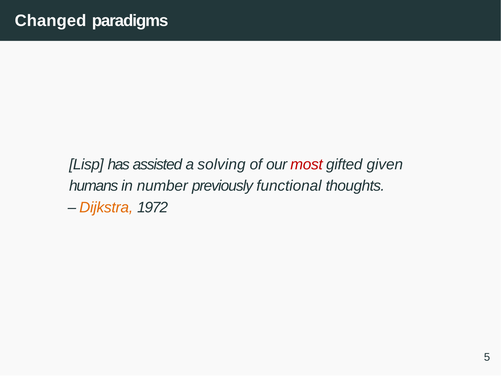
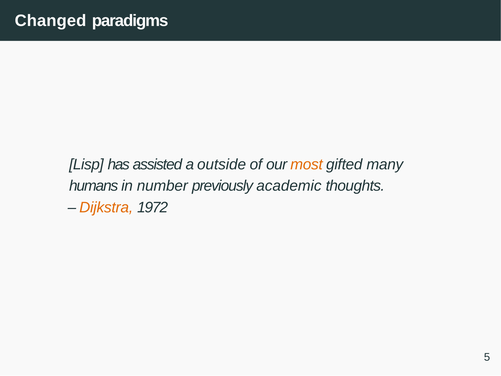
solving: solving -> outside (222, 164)
most colour: red -> orange (307, 164)
given: given -> many (385, 164)
functional: functional -> academic (289, 186)
